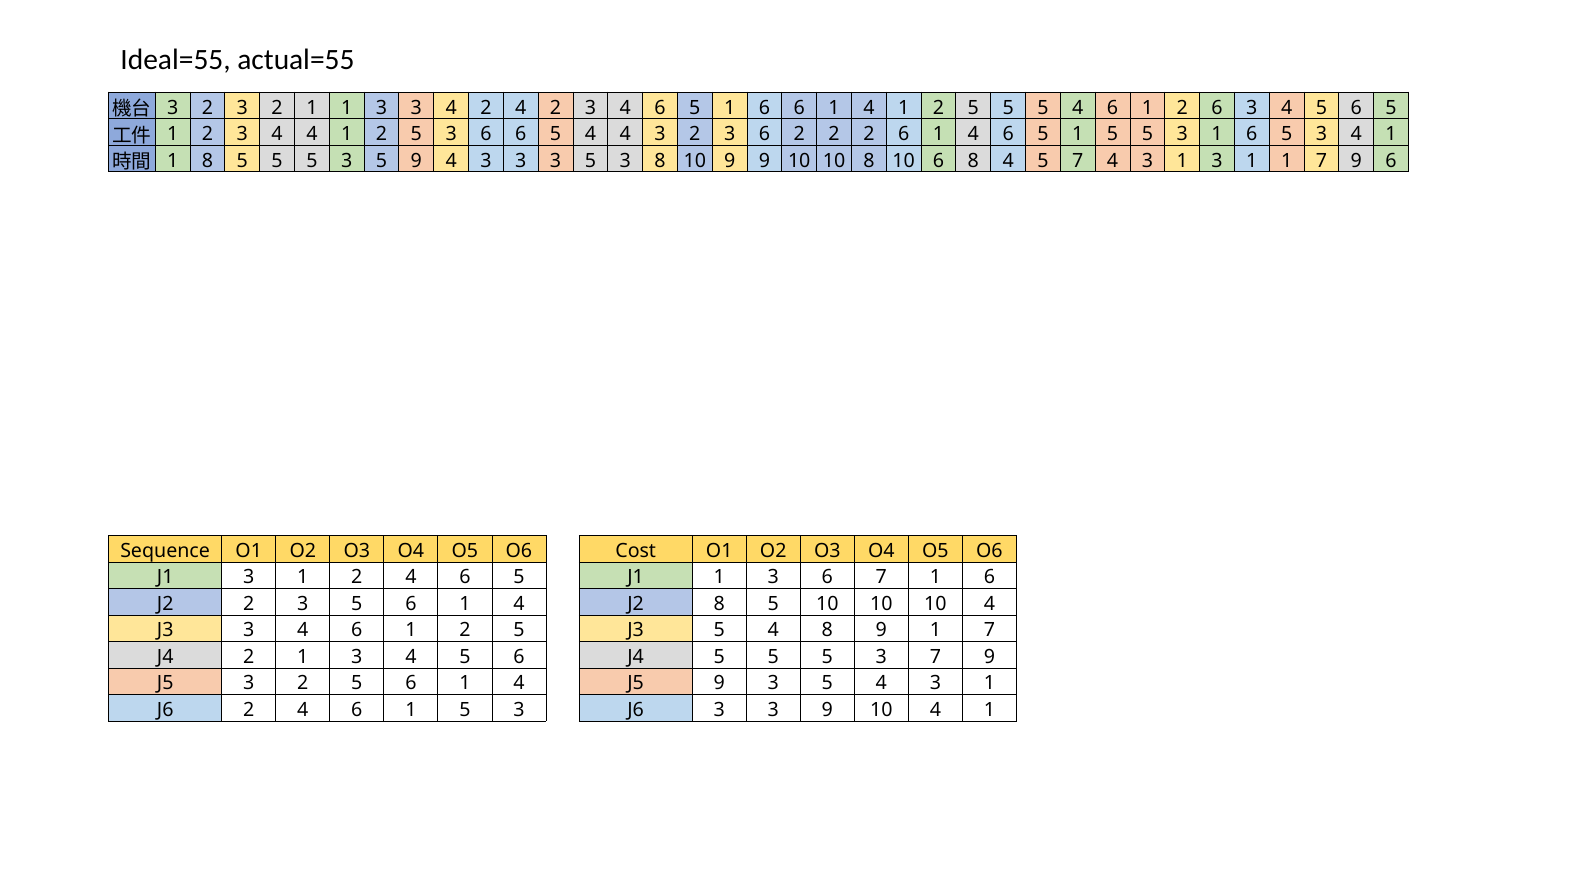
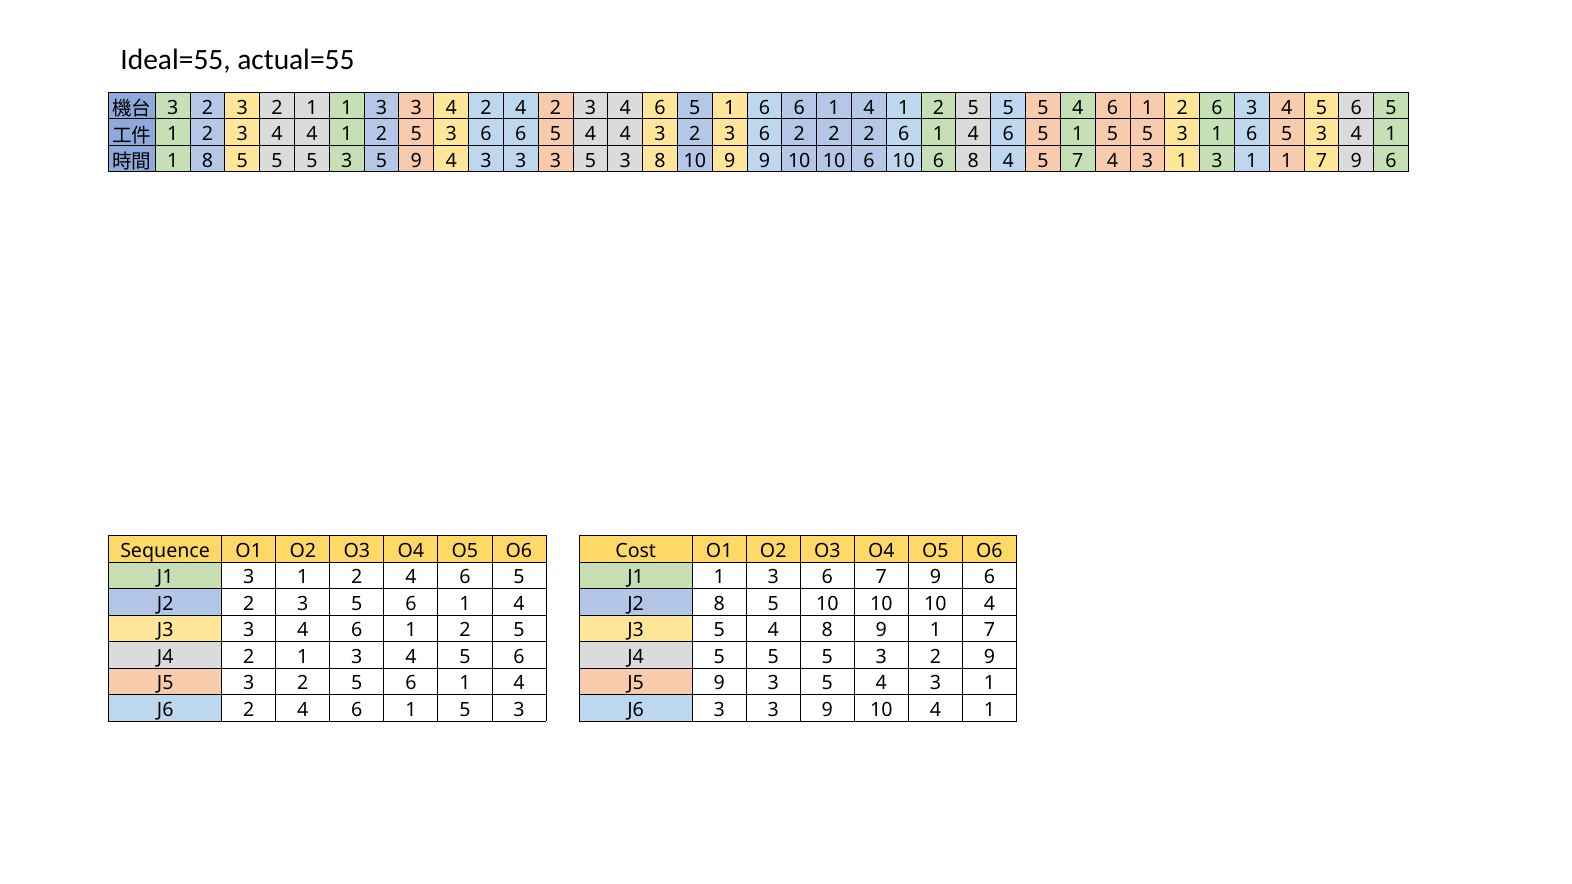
10 10 8: 8 -> 6 (869, 161)
6 7 1: 1 -> 9 (935, 578)
5 3 7: 7 -> 2 (935, 657)
